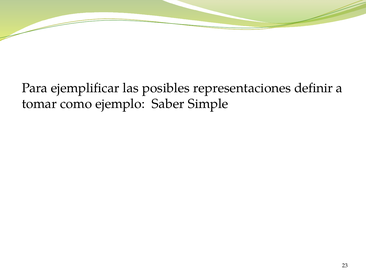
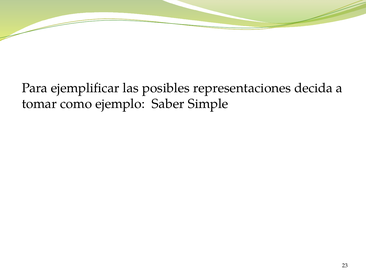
definir: definir -> decida (314, 88)
